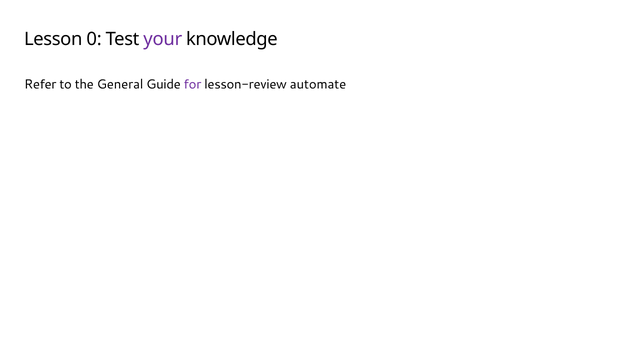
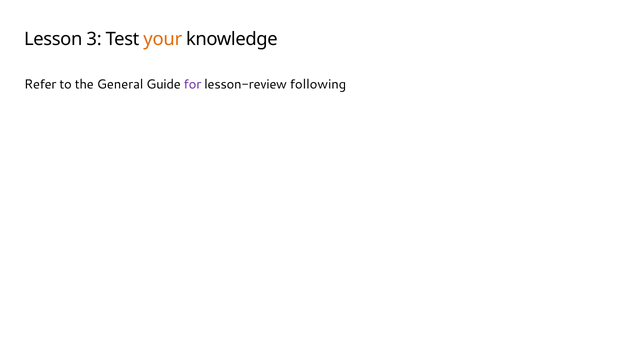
0: 0 -> 3 (94, 39)
your colour: purple -> orange (163, 39)
automate: automate -> following (318, 84)
